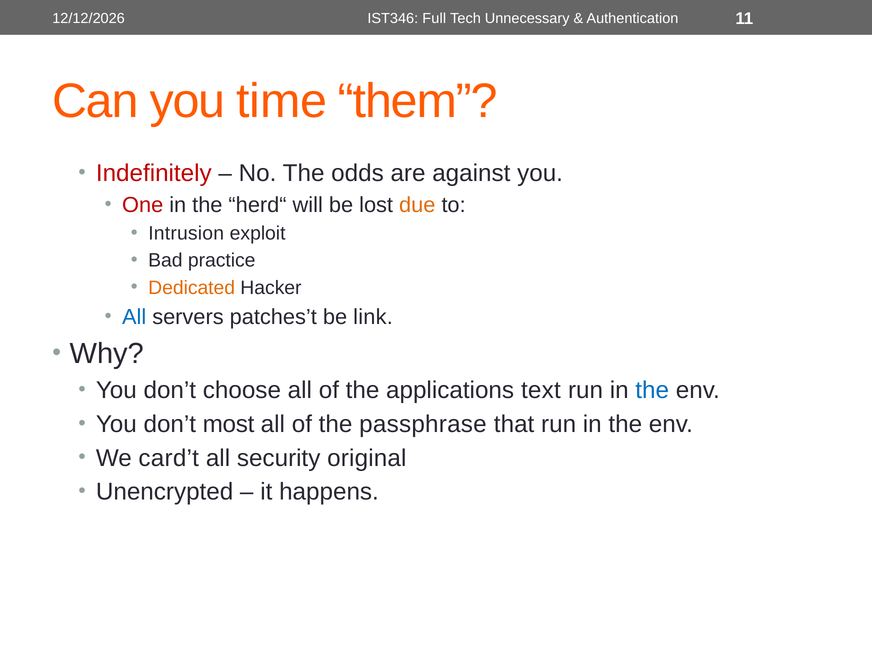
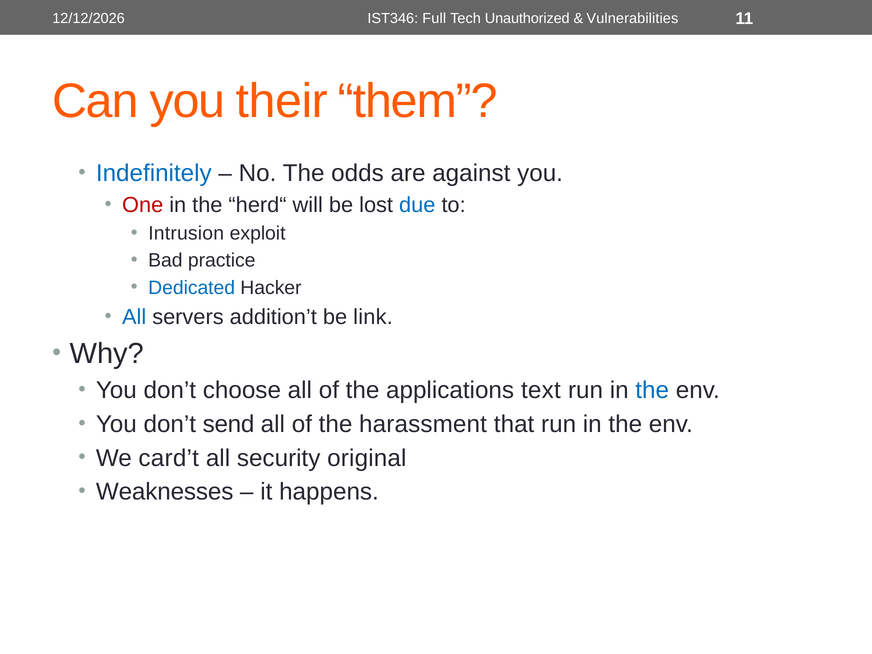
Unnecessary: Unnecessary -> Unauthorized (527, 18)
Authentication: Authentication -> Vulnerabilities (632, 18)
time: time -> their (282, 101)
Indefinitely colour: red -> blue (154, 173)
due colour: orange -> blue (417, 205)
Dedicated colour: orange -> blue (192, 288)
patches’t: patches’t -> addition’t (273, 317)
most: most -> send (229, 424)
passphrase: passphrase -> harassment (423, 424)
Unencrypted: Unencrypted -> Weaknesses (165, 492)
